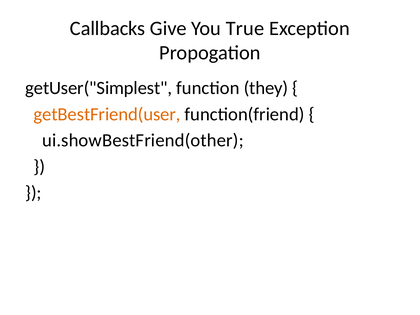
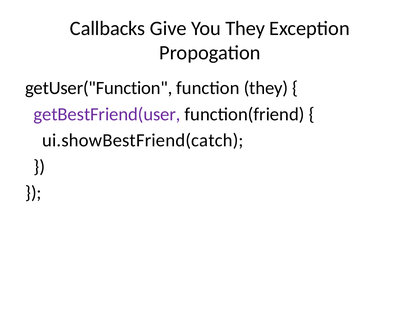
You True: True -> They (245, 28)
getUser("Simplest: getUser("Simplest -> getUser("Function (99, 88)
getBestFriend(user colour: orange -> purple (107, 114)
ui.showBestFriend(other: ui.showBestFriend(other -> ui.showBestFriend(catch (143, 140)
